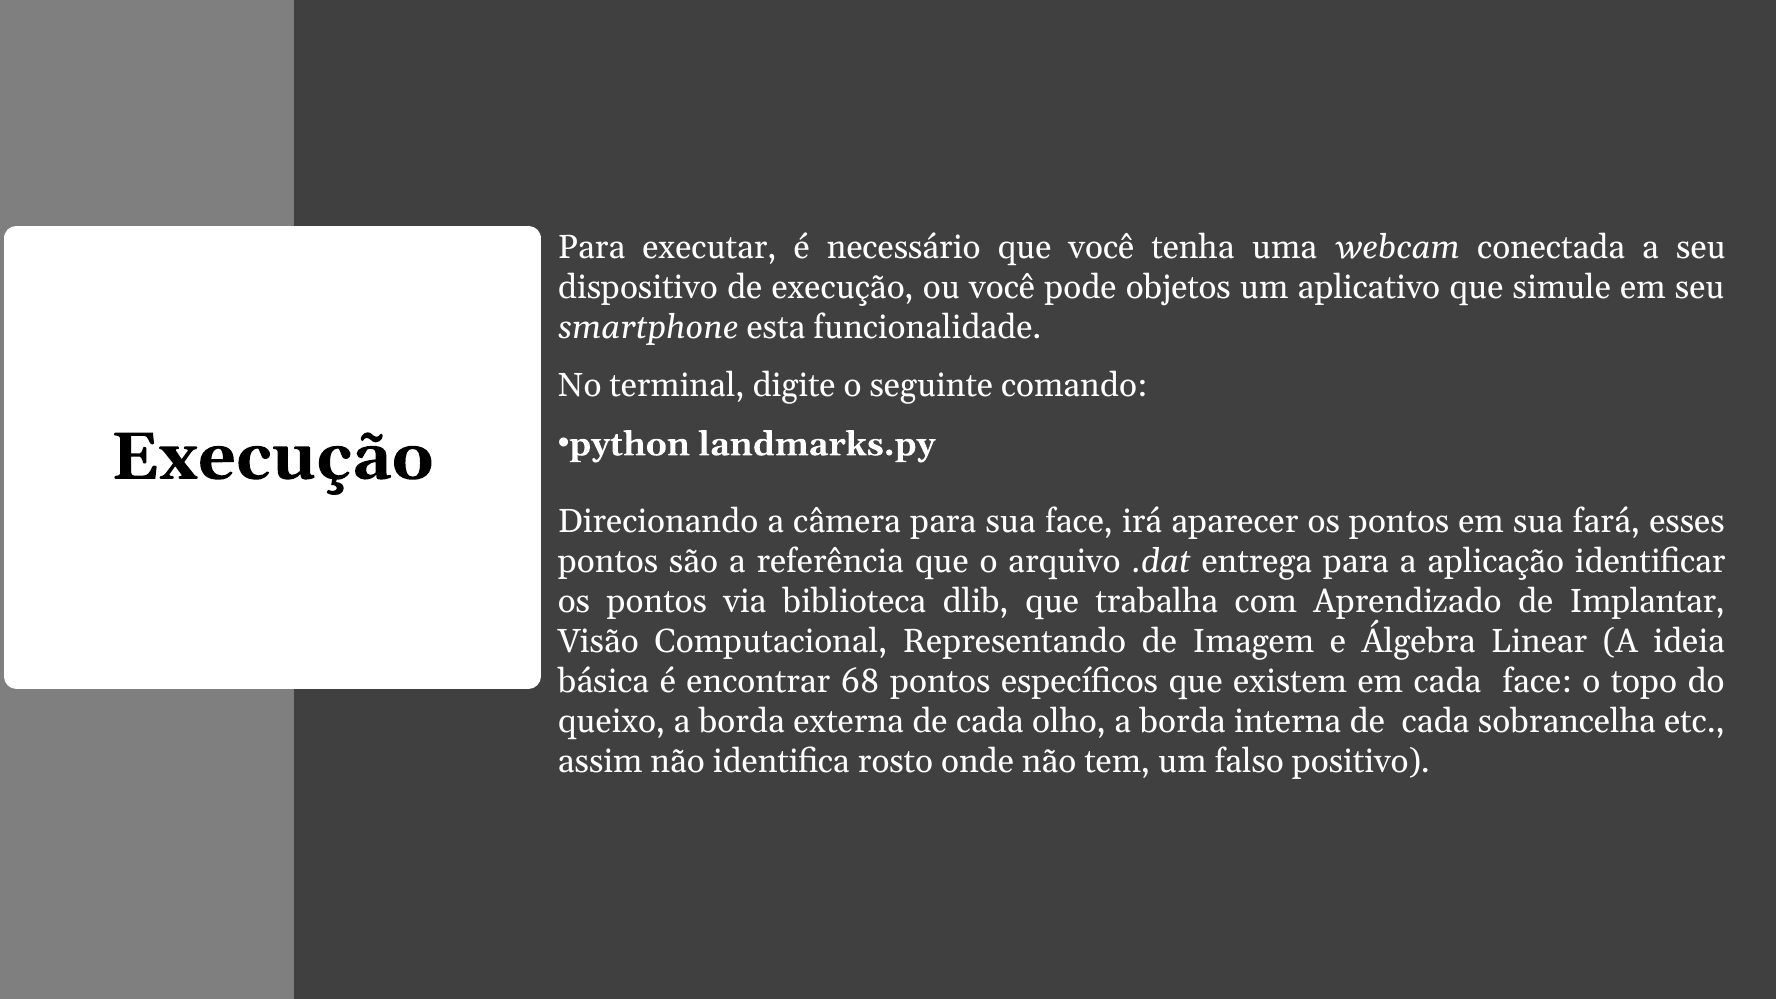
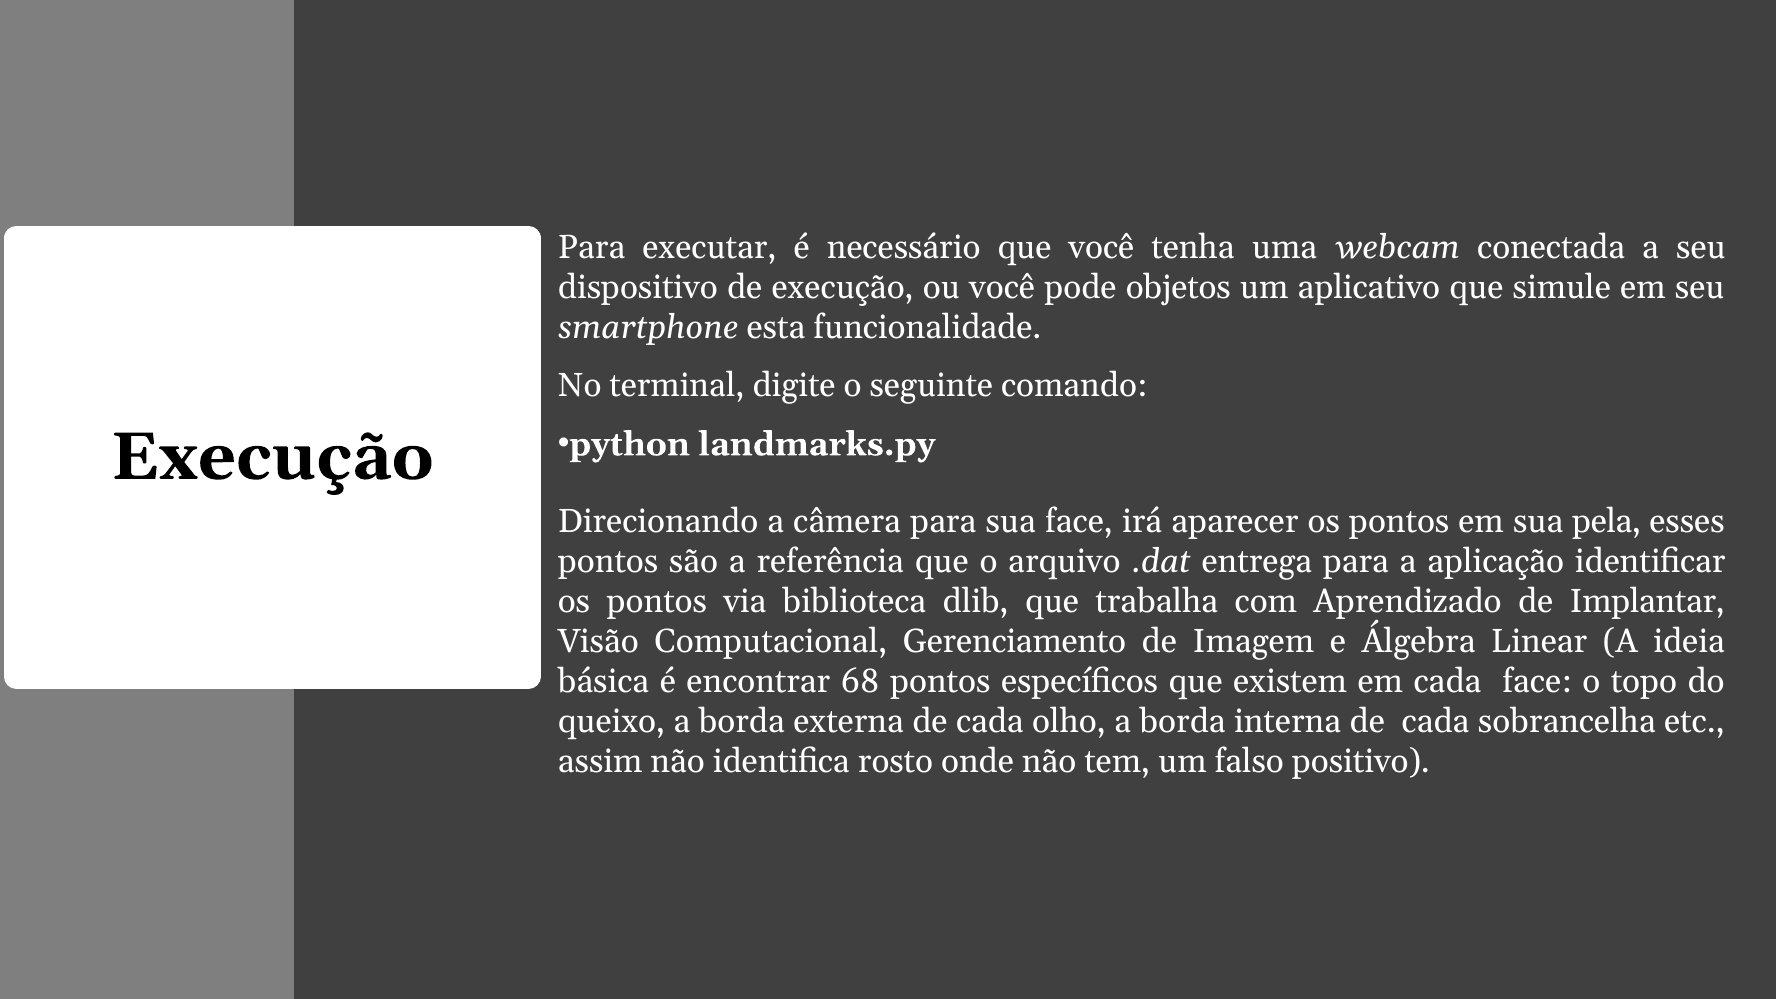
fará: fará -> pela (1607, 521)
Representando: Representando -> Gerenciamento (1015, 641)
